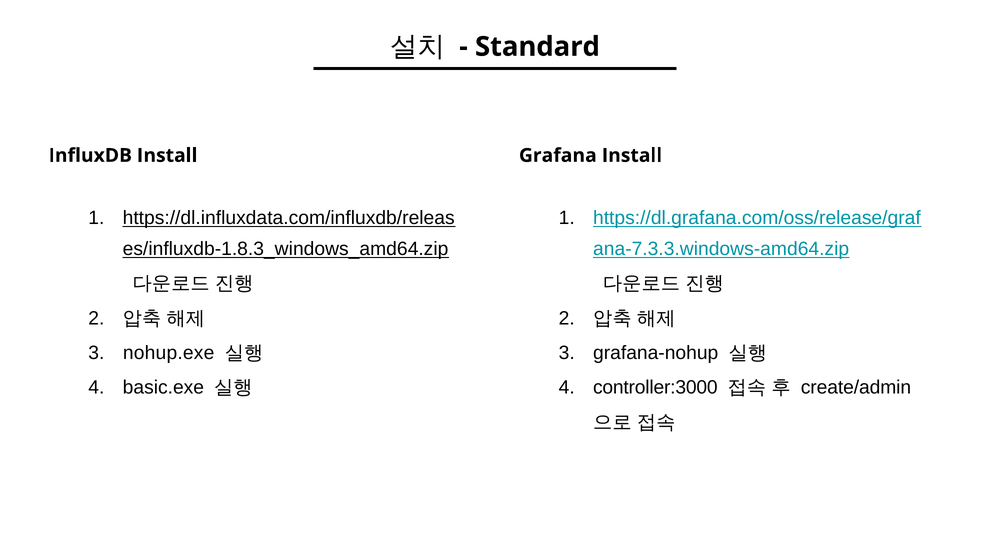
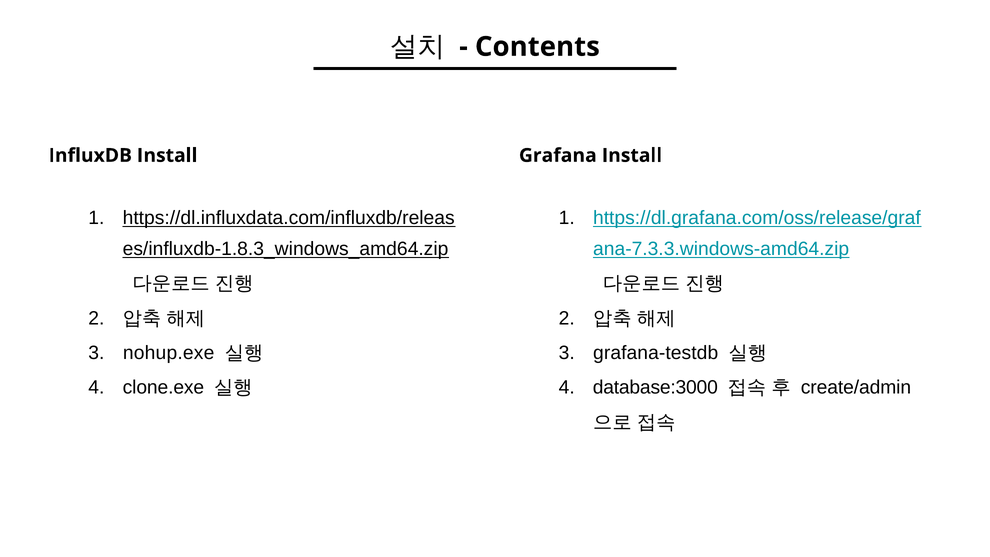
Standard: Standard -> Contents (537, 47)
grafana-nohup: grafana-nohup -> grafana-testdb (656, 353)
basic.exe: basic.exe -> clone.exe (163, 387)
controller:3000: controller:3000 -> database:3000 (655, 387)
